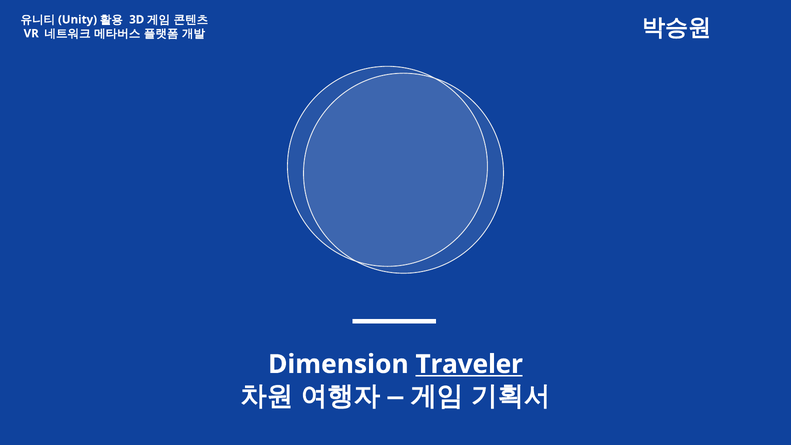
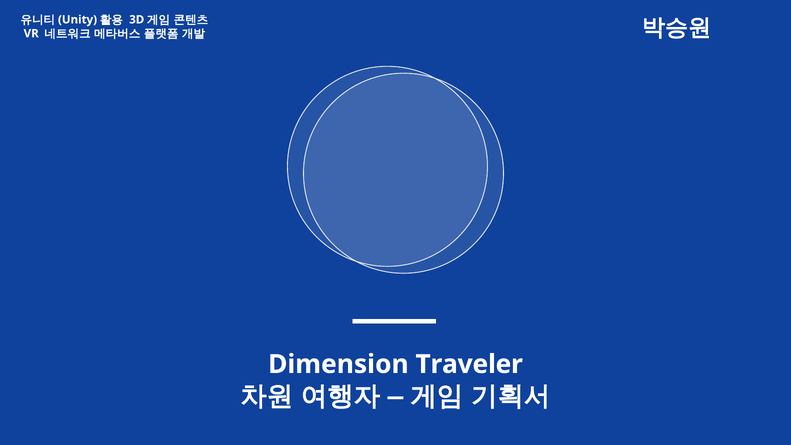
Traveler underline: present -> none (469, 364)
